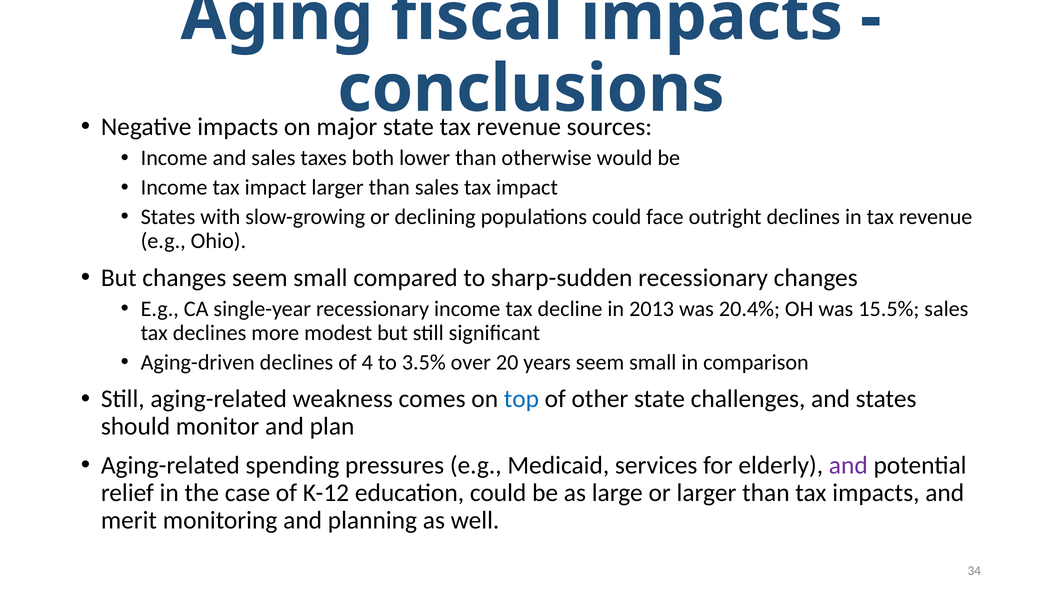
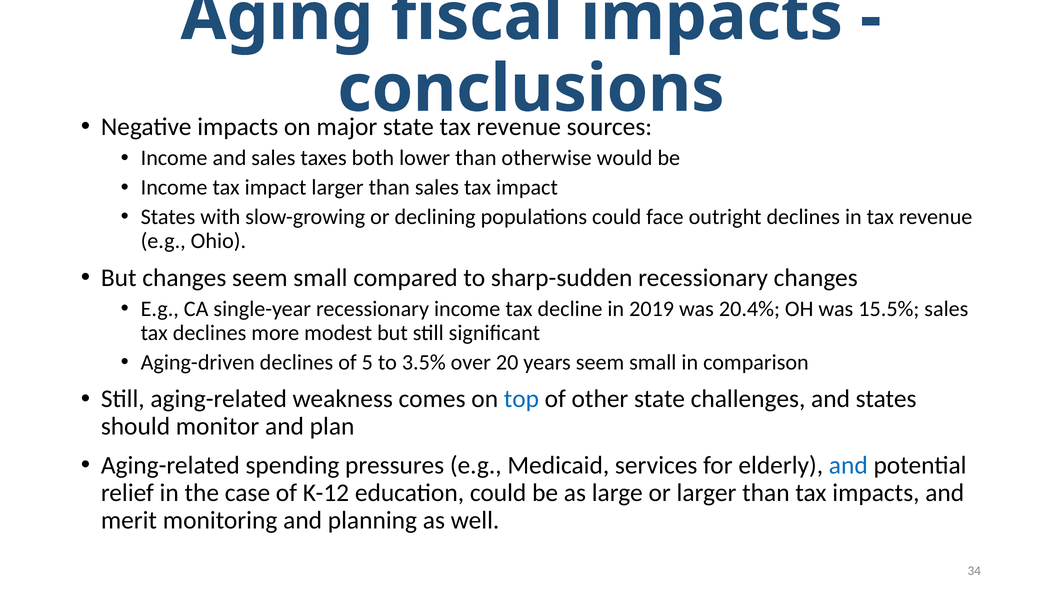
2013: 2013 -> 2019 (652, 309)
4: 4 -> 5 (367, 362)
and colour: purple -> blue (848, 465)
